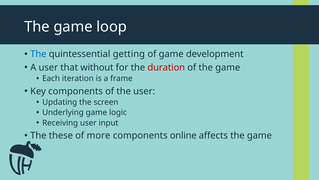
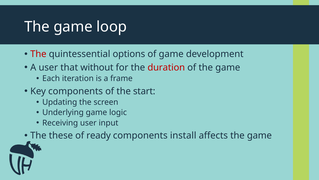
The colour: blue -> red (38, 54)
getting: getting -> options (129, 54)
the user: user -> start (144, 91)
more: more -> ready (99, 135)
online: online -> install (183, 135)
